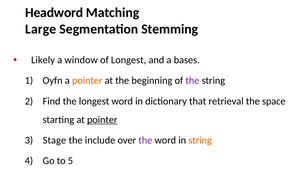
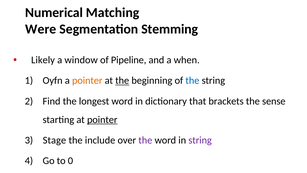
Headword: Headword -> Numerical (54, 13)
Large: Large -> Were (41, 29)
of Longest: Longest -> Pipeline (129, 60)
bases: bases -> when (187, 60)
the underline: none -> present (122, 80)
the colour: purple -> blue (192, 80)
retrieval: retrieval -> brackets (226, 101)
space: space -> sense (274, 101)
string colour: orange -> purple (200, 140)
5: 5 -> 0 (70, 161)
